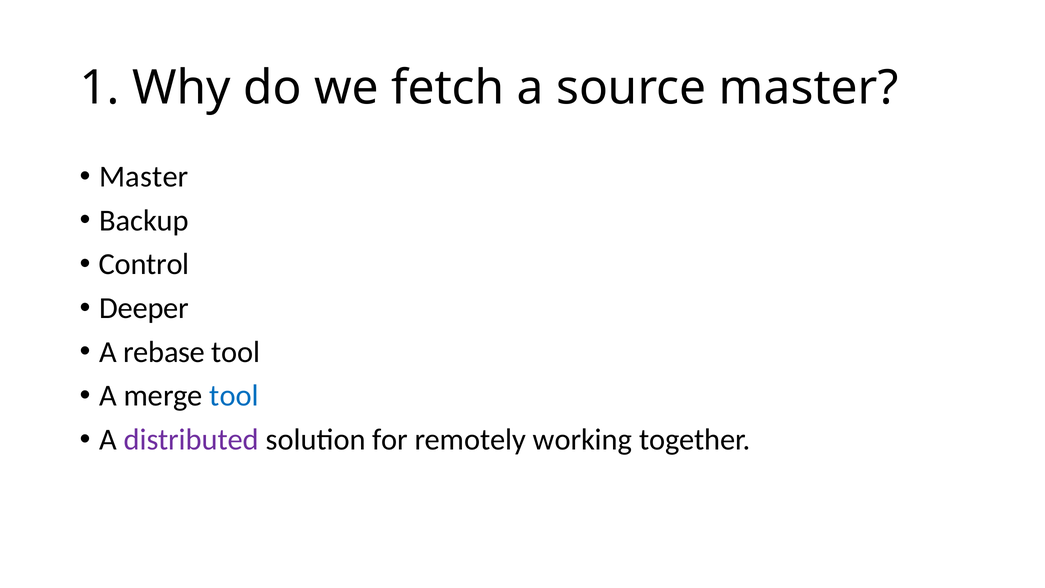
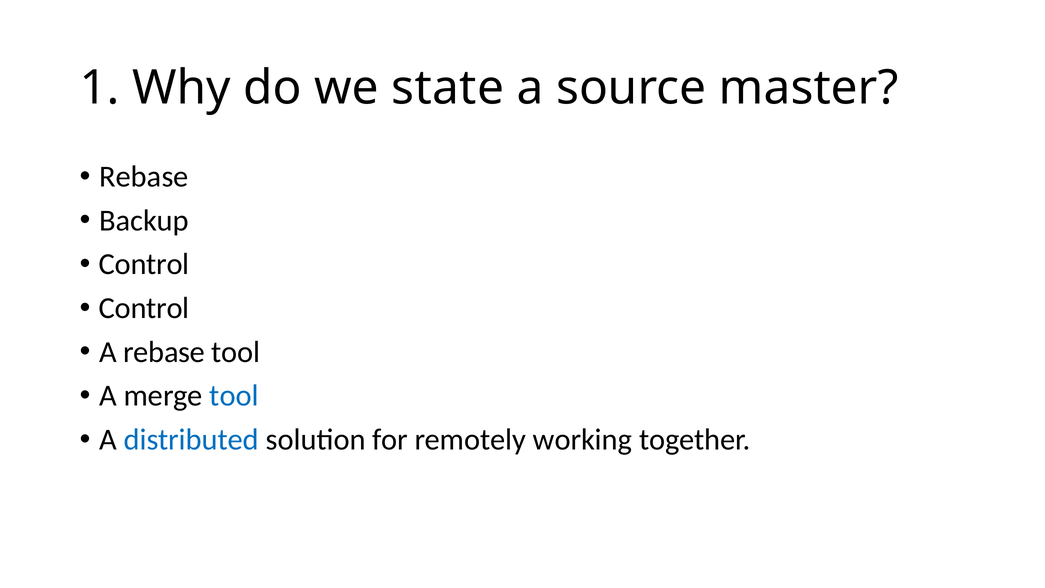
fetch: fetch -> state (448, 88)
Master: Master -> Rebase (144, 177)
Deeper: Deeper -> Control (144, 308)
distributed colour: purple -> blue (191, 440)
